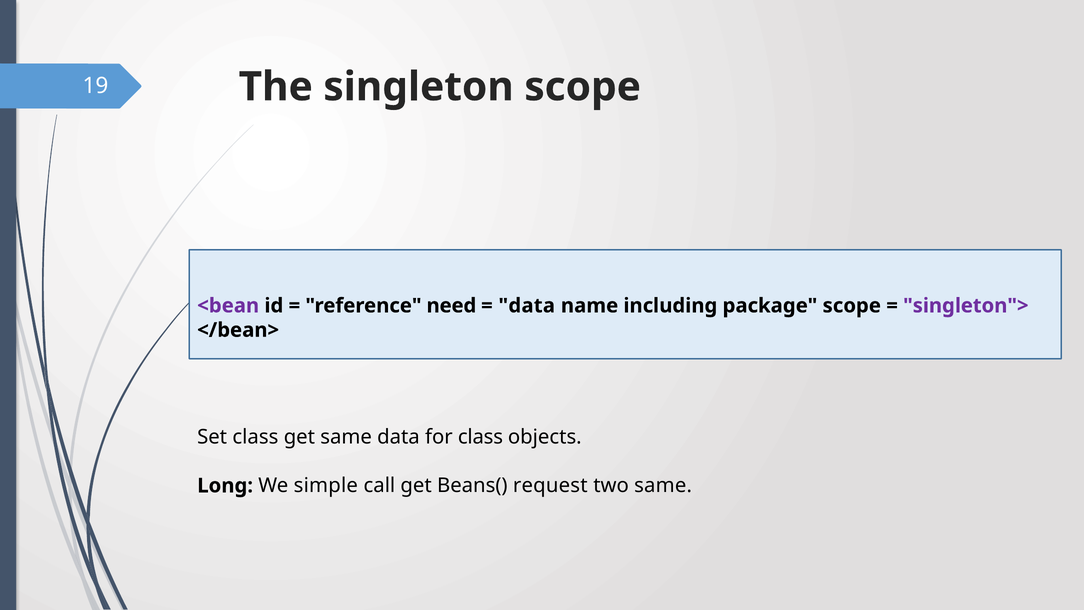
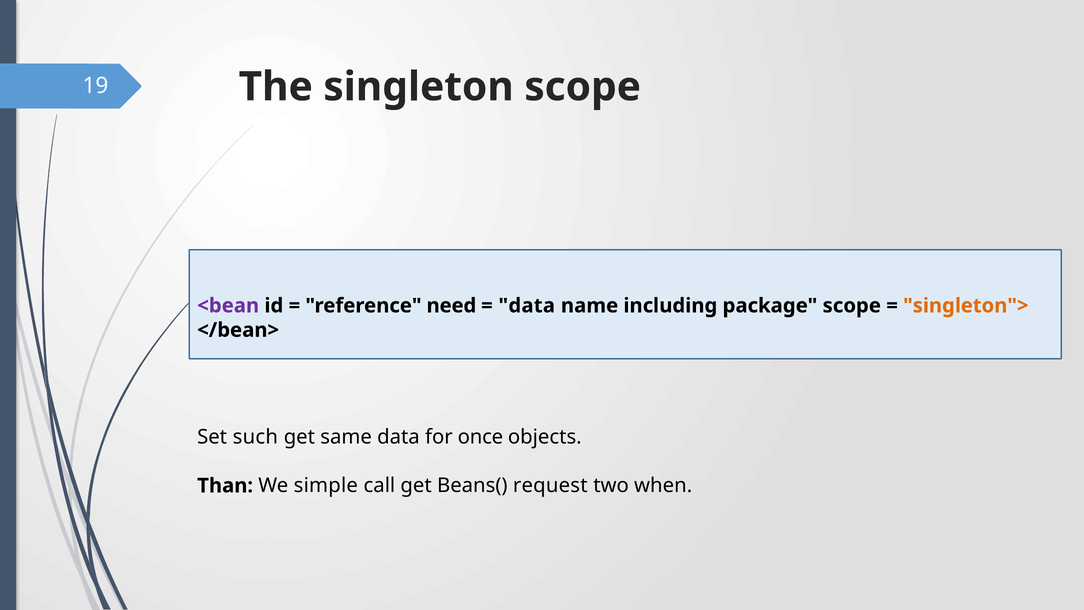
singleton"> colour: purple -> orange (966, 306)
Set class: class -> such (255, 437)
for class: class -> once (480, 437)
Long: Long -> Than (225, 485)
two same: same -> when (663, 485)
